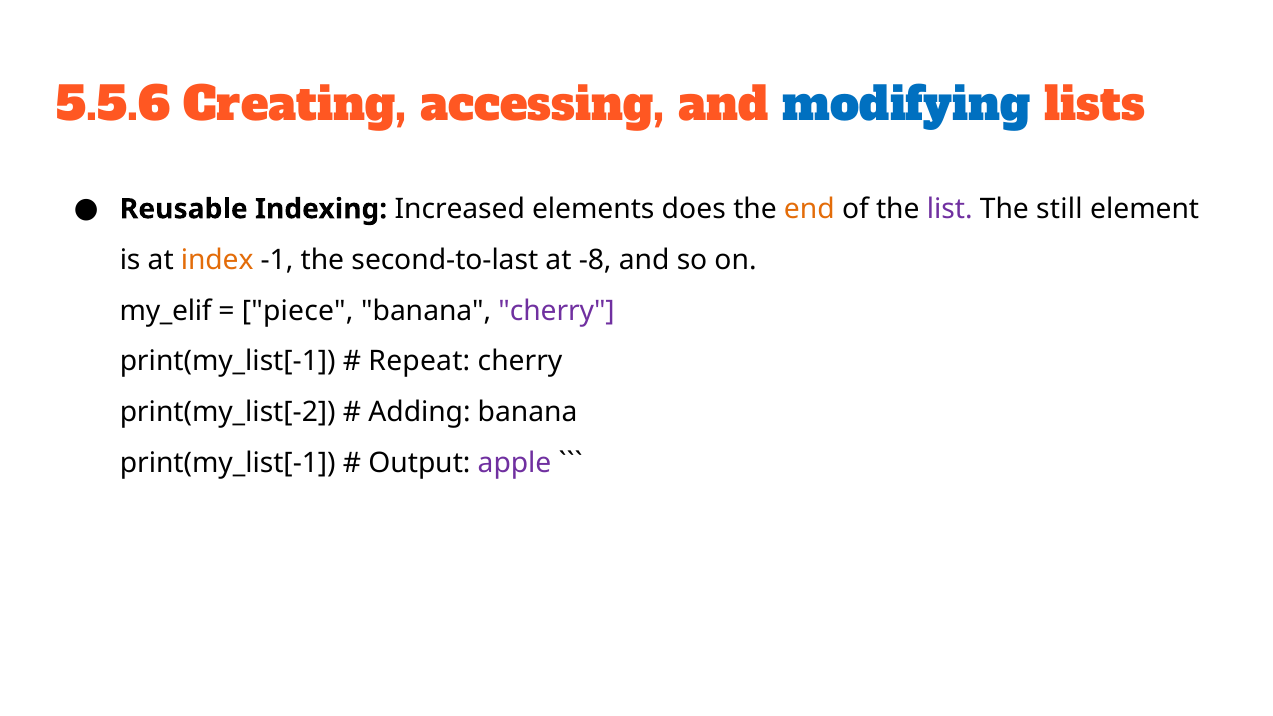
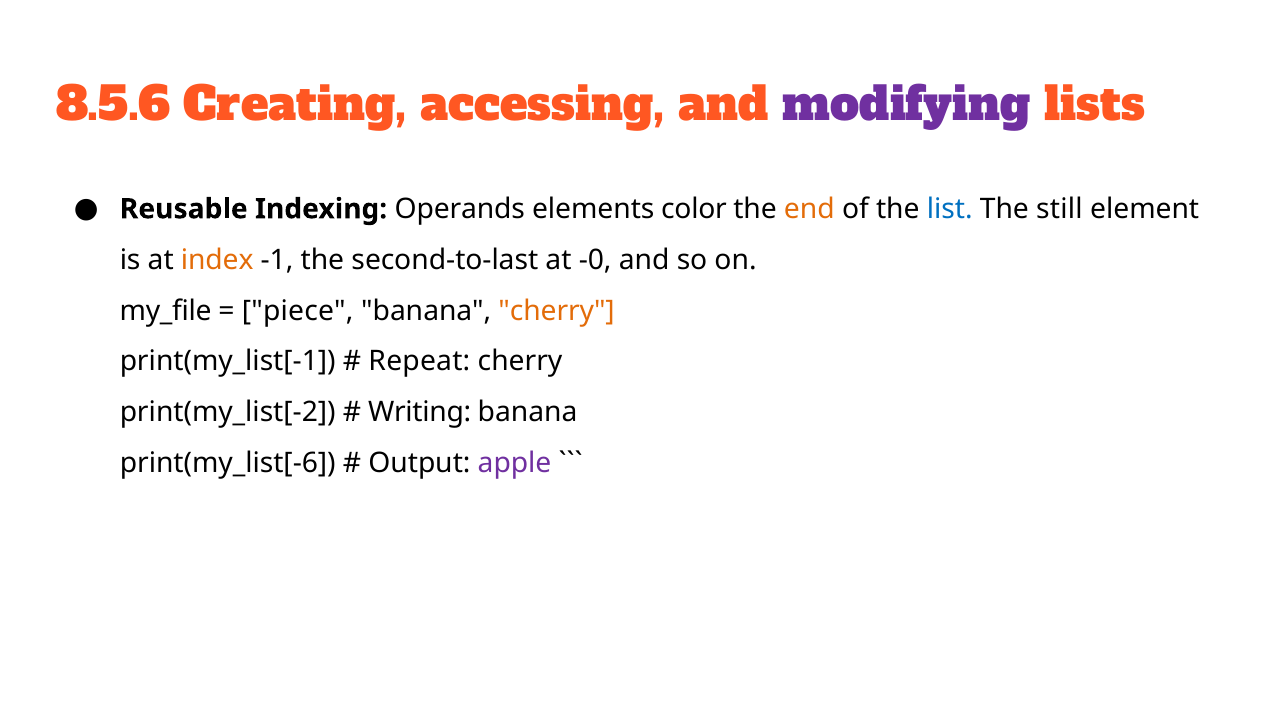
5.5.6: 5.5.6 -> 8.5.6 (113, 105)
modifying colour: blue -> purple (907, 105)
Increased: Increased -> Operands (460, 209)
does: does -> color (694, 209)
list colour: purple -> blue (950, 209)
-8: -8 -> -0 (595, 260)
my_elif: my_elif -> my_file (166, 311)
cherry colour: purple -> orange (557, 311)
Adding: Adding -> Writing (420, 413)
print(my_list[-1: print(my_list[-1 -> print(my_list[-6 (228, 463)
